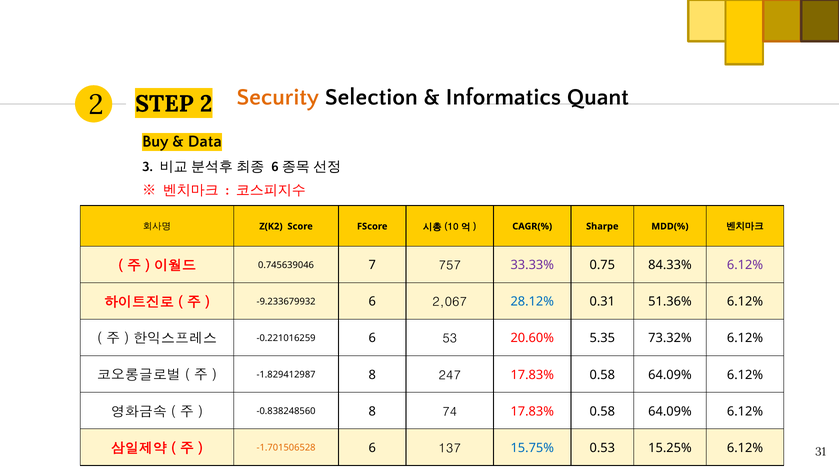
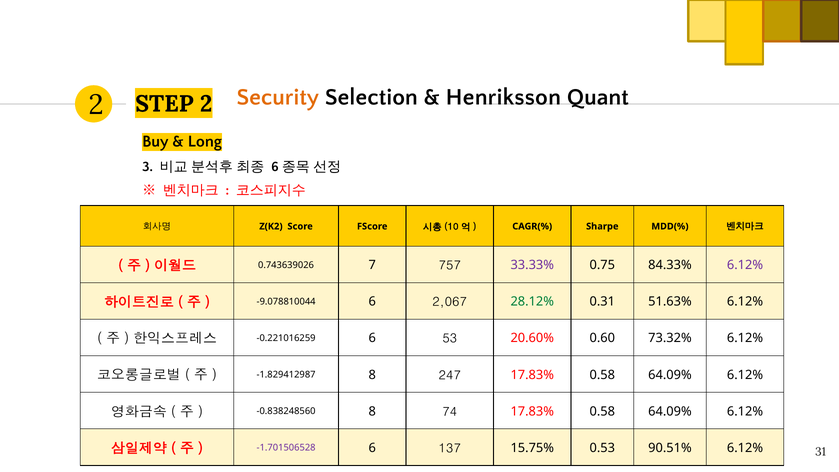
Informatics: Informatics -> Henriksson (503, 97)
Data: Data -> Long (205, 141)
0.745639046: 0.745639046 -> 0.743639026 (286, 265)
-9.233679932: -9.233679932 -> -9.078810044 (286, 302)
28.12% colour: blue -> green (532, 302)
51.36%: 51.36% -> 51.63% (670, 302)
5.35: 5.35 -> 0.60 (602, 338)
-1.701506528 colour: orange -> purple (286, 448)
15.75% colour: blue -> black (532, 448)
15.25%: 15.25% -> 90.51% (670, 448)
